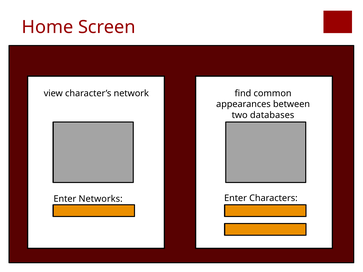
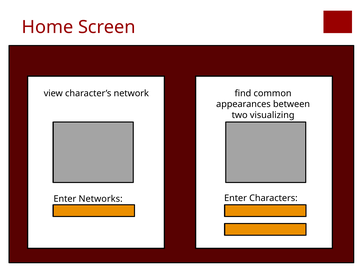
databases: databases -> visualizing (272, 115)
